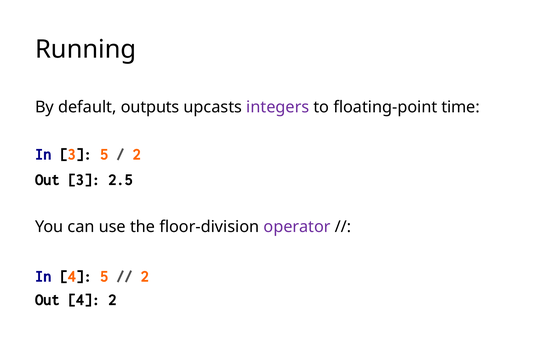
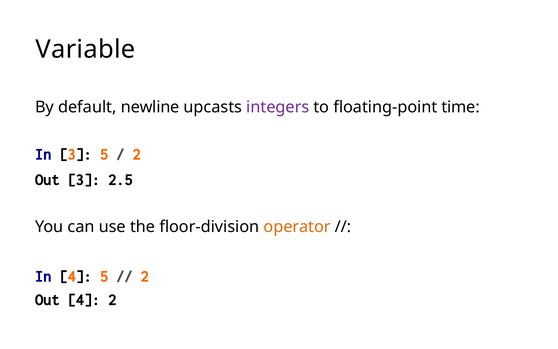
Running: Running -> Variable (85, 49)
outputs: outputs -> newline (150, 107)
operator colour: purple -> orange (297, 227)
